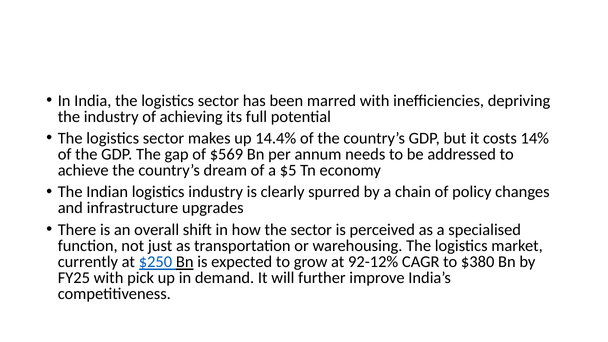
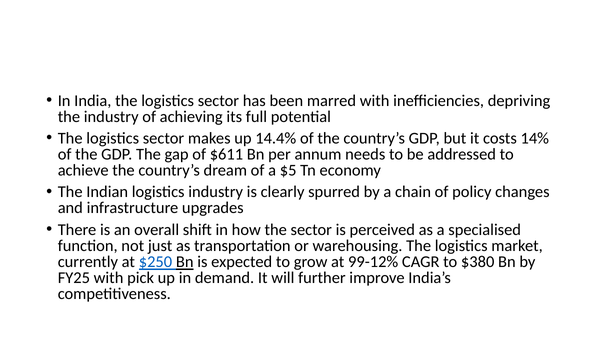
$569: $569 -> $611 (226, 154)
92-12%: 92-12% -> 99-12% (373, 262)
